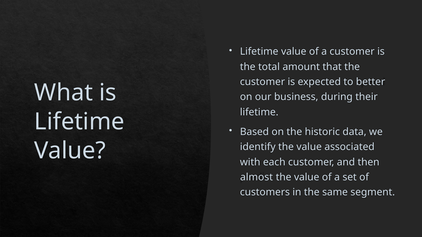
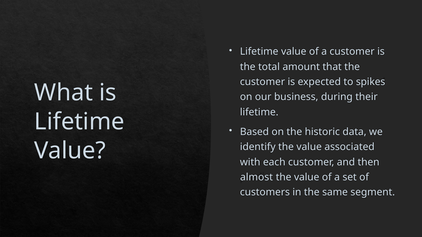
better: better -> spikes (371, 82)
